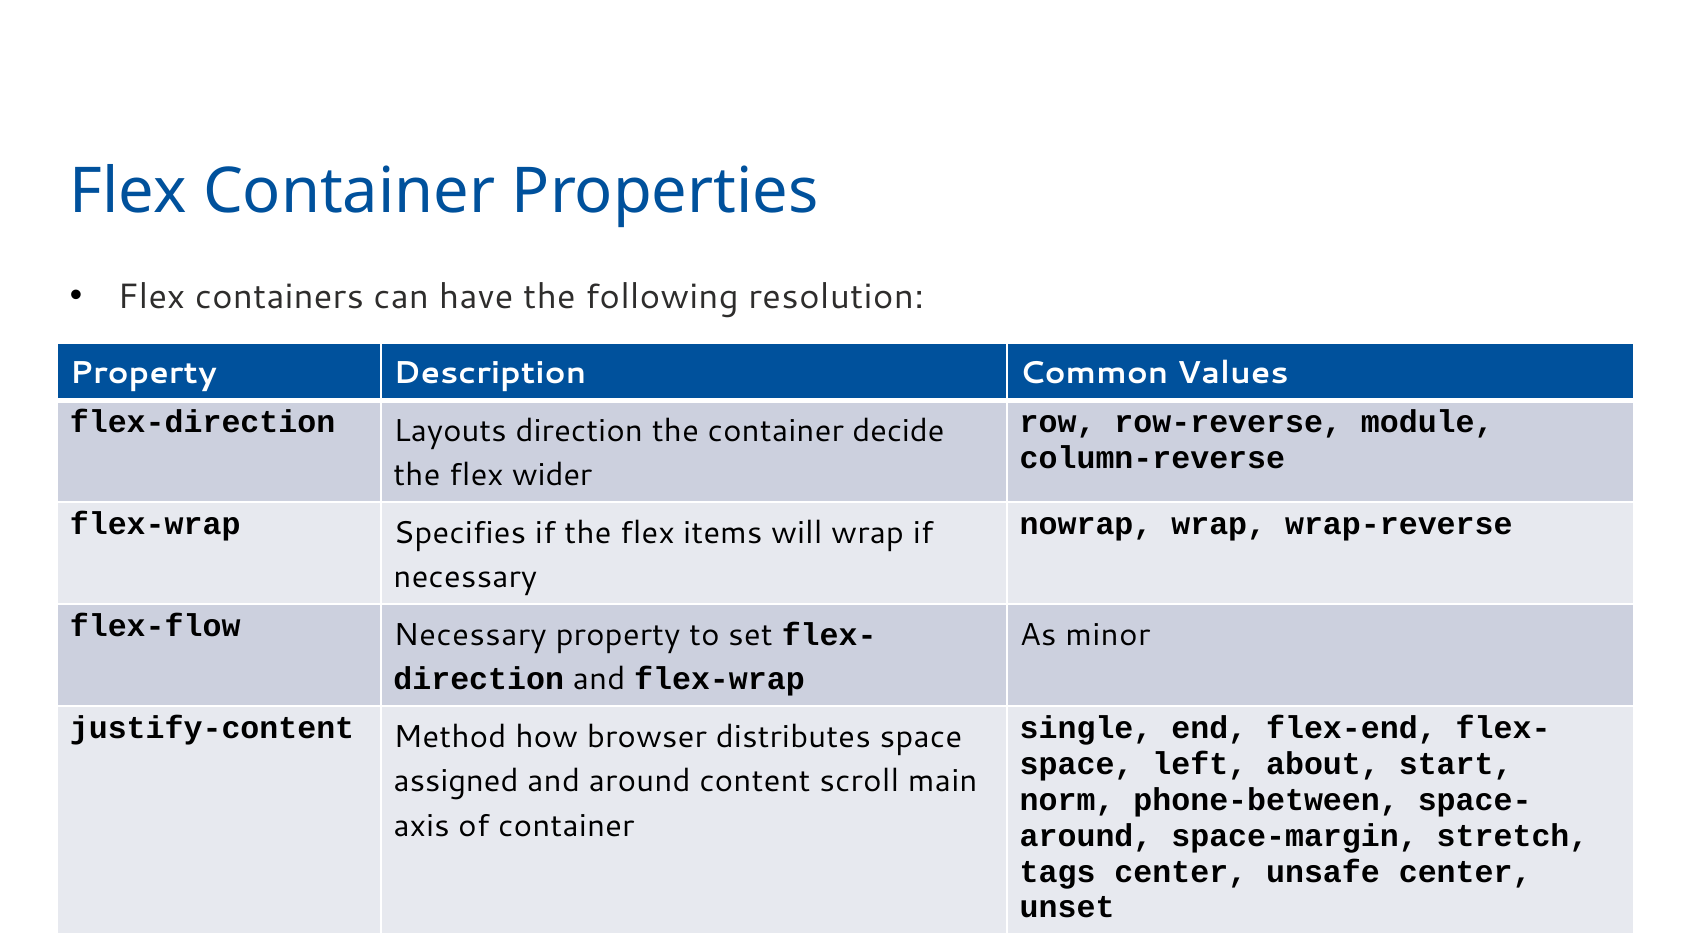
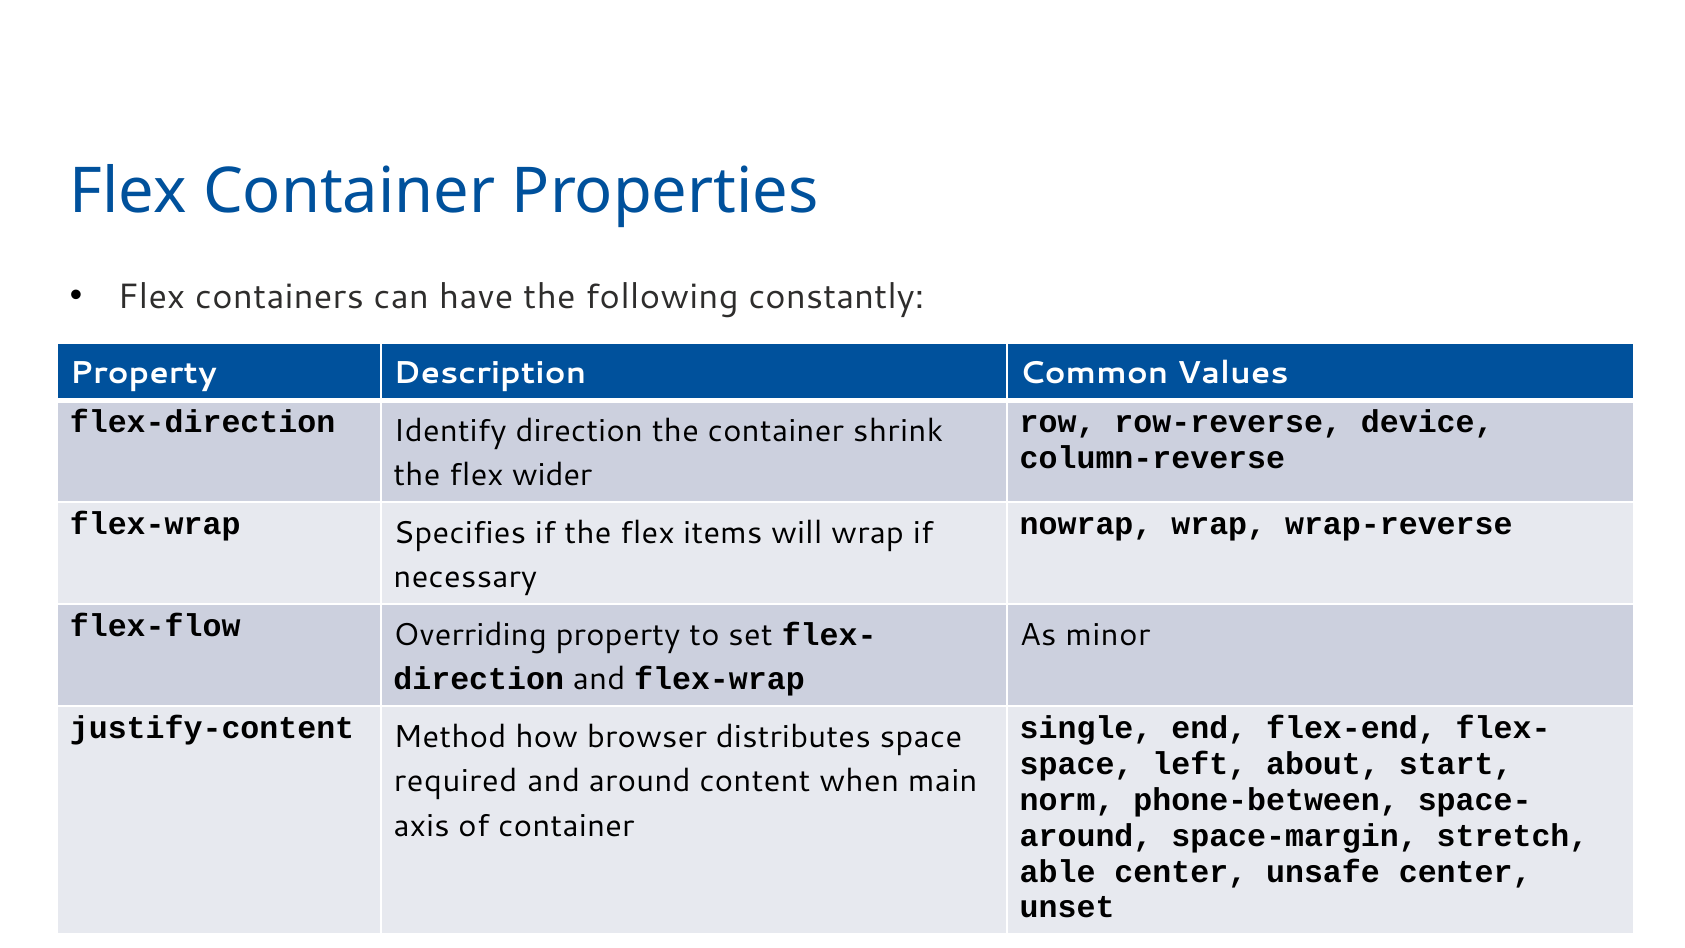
resolution: resolution -> constantly (836, 297)
Layouts: Layouts -> Identify (450, 431)
decide: decide -> shrink (898, 431)
module: module -> device (1427, 422)
flex-flow Necessary: Necessary -> Overriding (470, 634)
assigned: assigned -> required (456, 781)
scroll: scroll -> when (859, 781)
tags: tags -> able (1058, 872)
